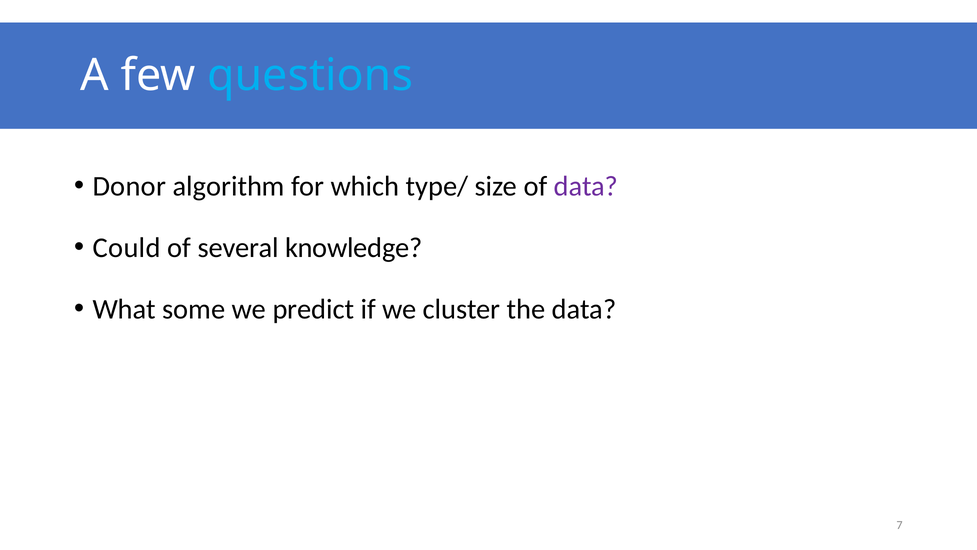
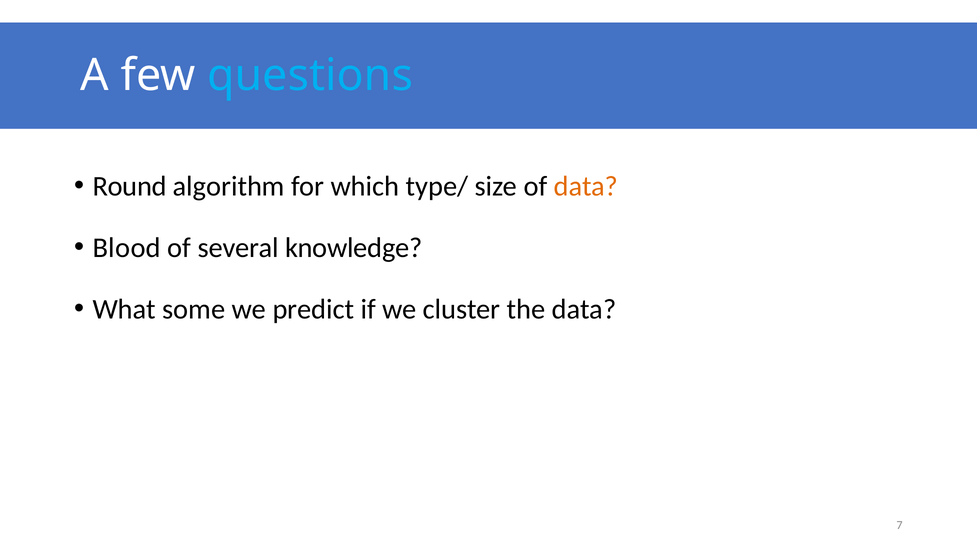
Donor: Donor -> Round (130, 186)
data colour: purple -> orange (586, 186)
Could: Could -> Blood (127, 248)
